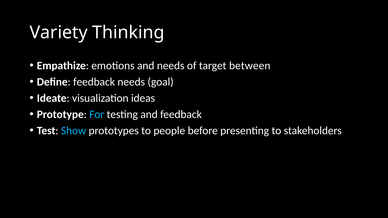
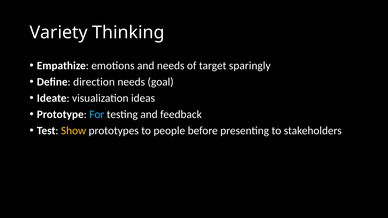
between: between -> sparingly (250, 66)
Define feedback: feedback -> direction (94, 82)
Show colour: light blue -> yellow (74, 131)
